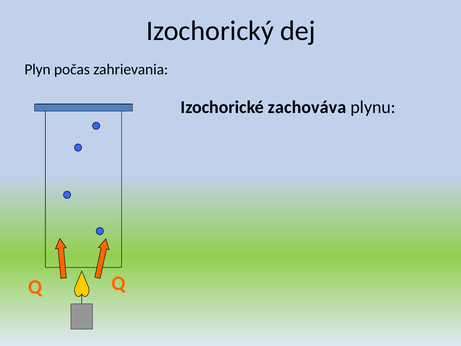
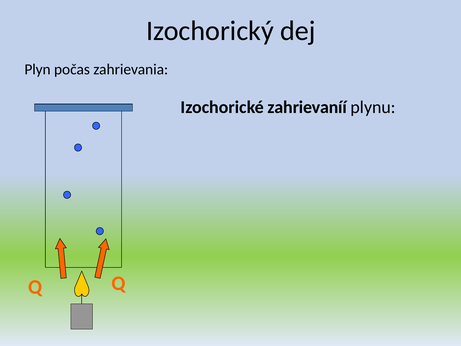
zachováva: zachováva -> zahrievaníí (307, 107)
